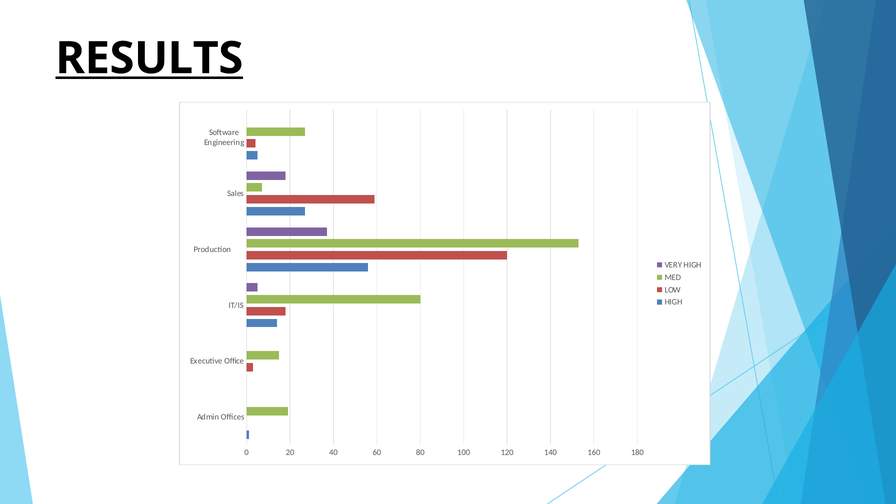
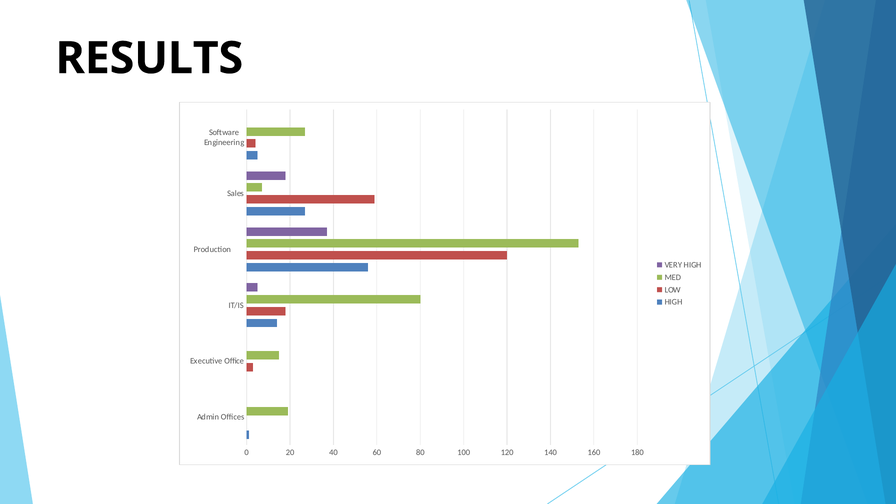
RESULTS underline: present -> none (149, 58)
